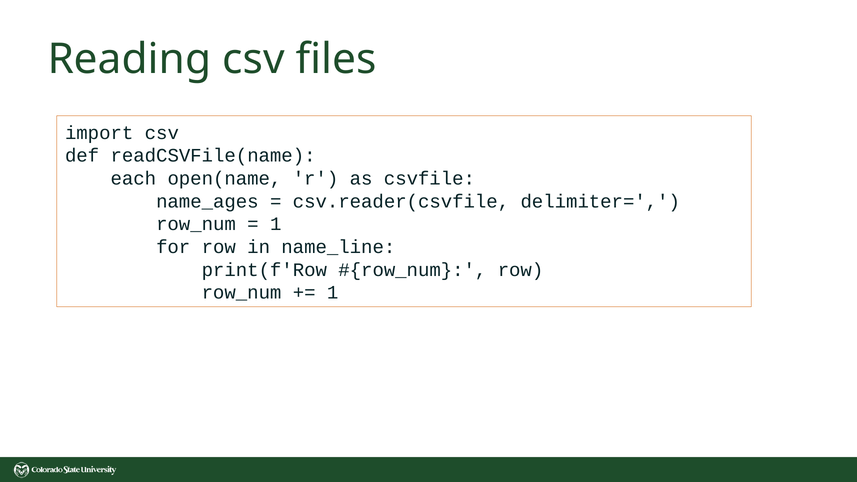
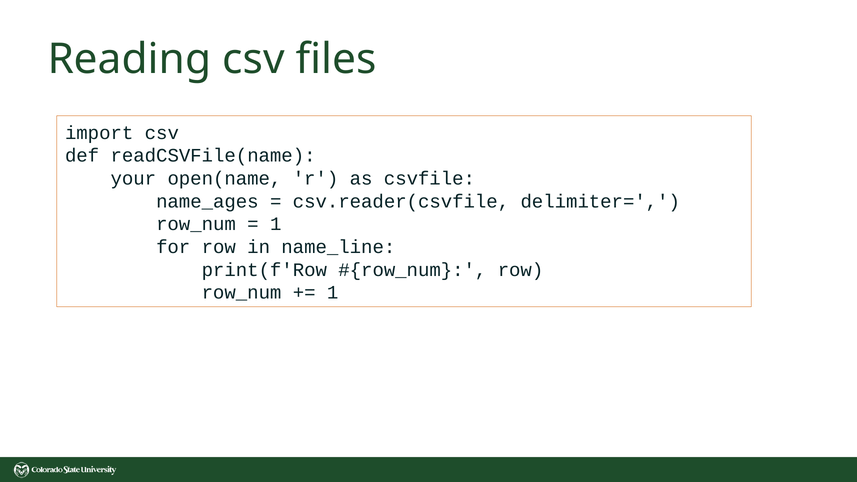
each: each -> your (133, 179)
